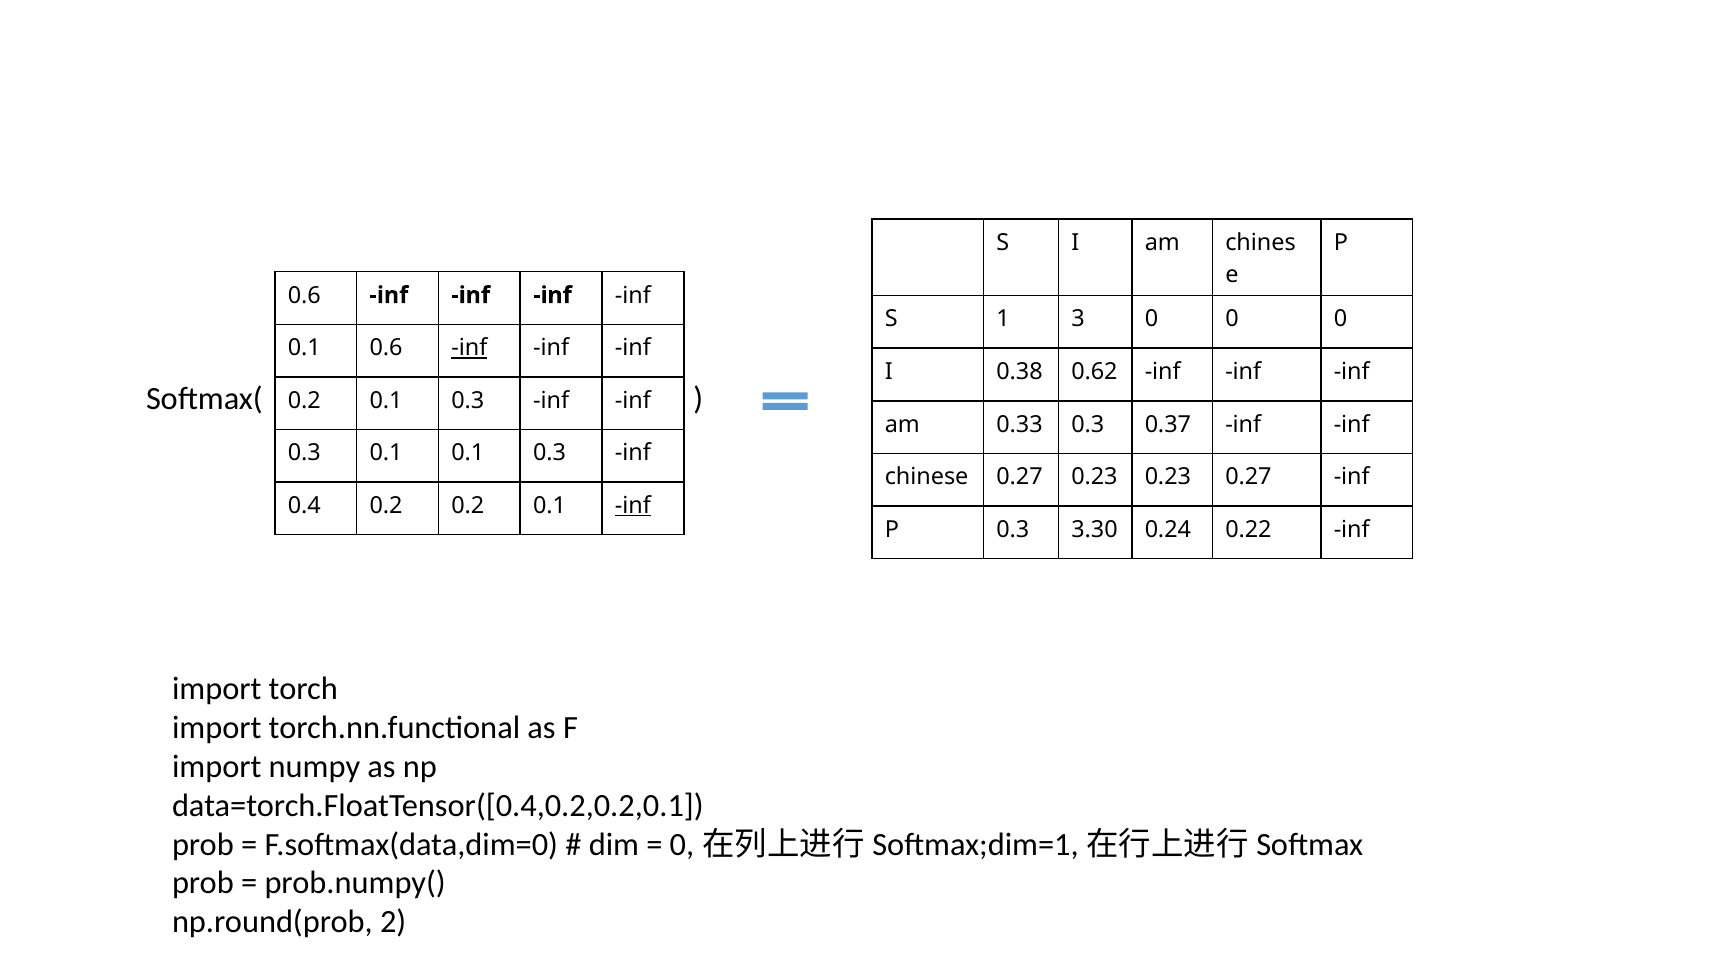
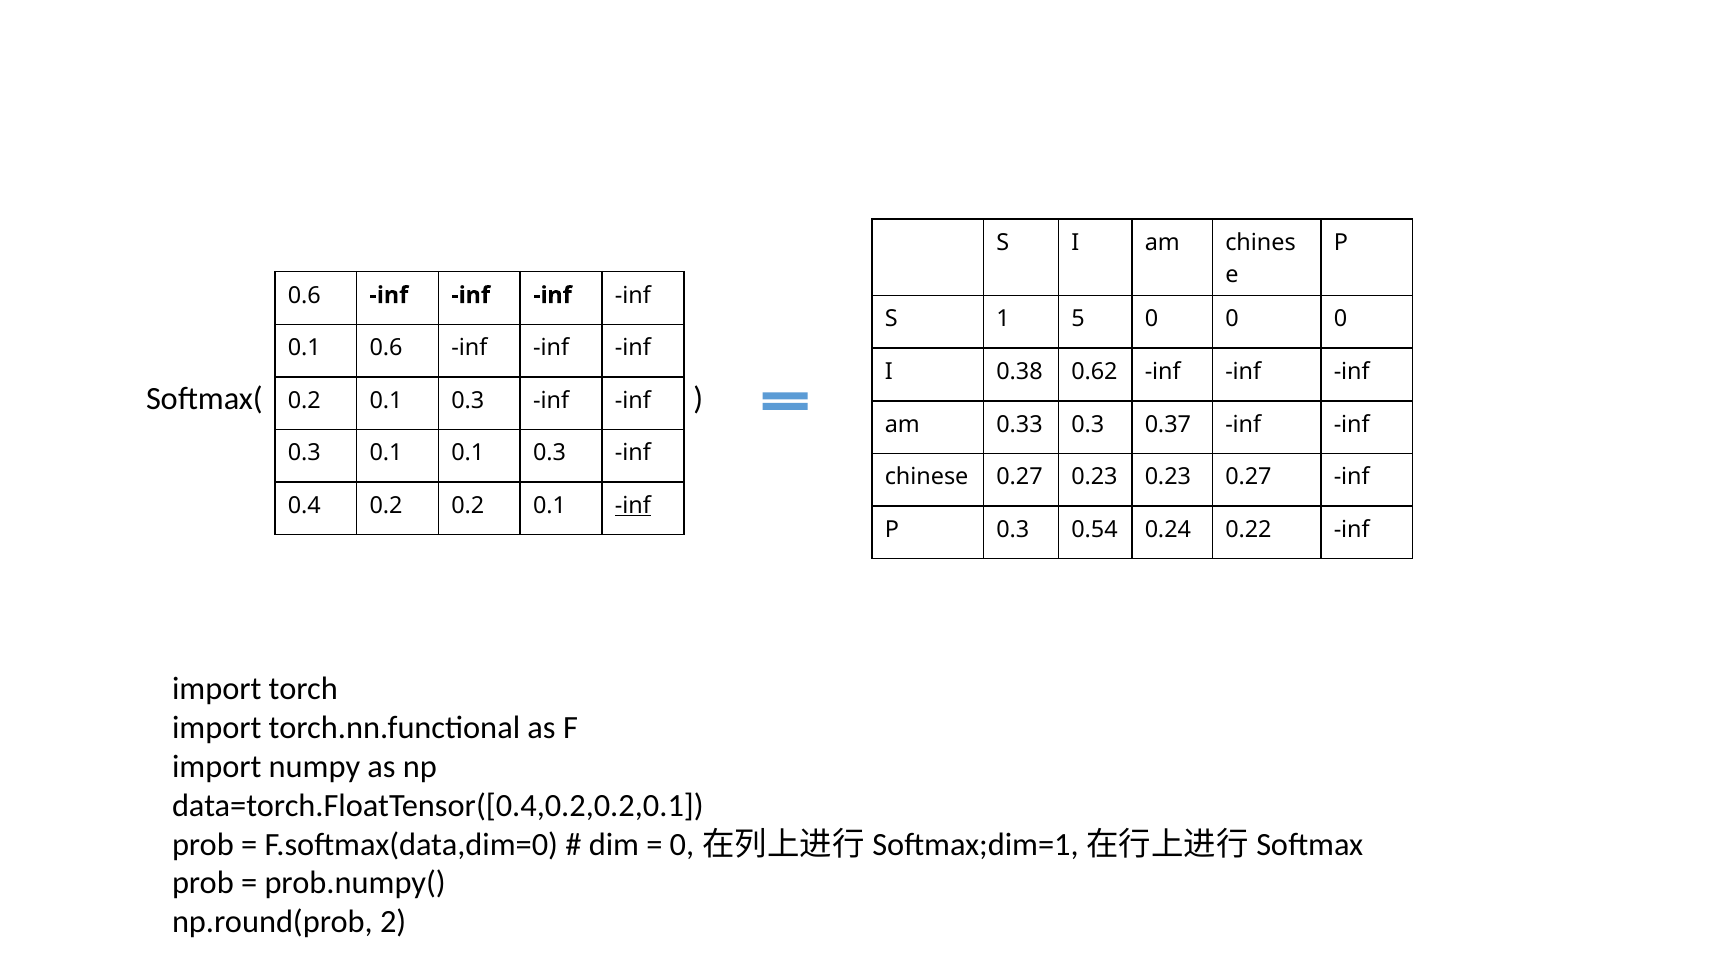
3: 3 -> 5 (1078, 319)
inf underline: present -> none (469, 348)
3.30: 3.30 -> 0.54 (1095, 530)
